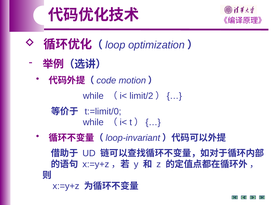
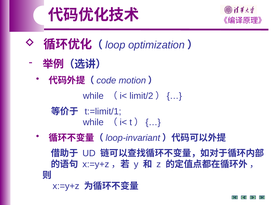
t:=limit/0: t:=limit/0 -> t:=limit/1 (103, 111)
